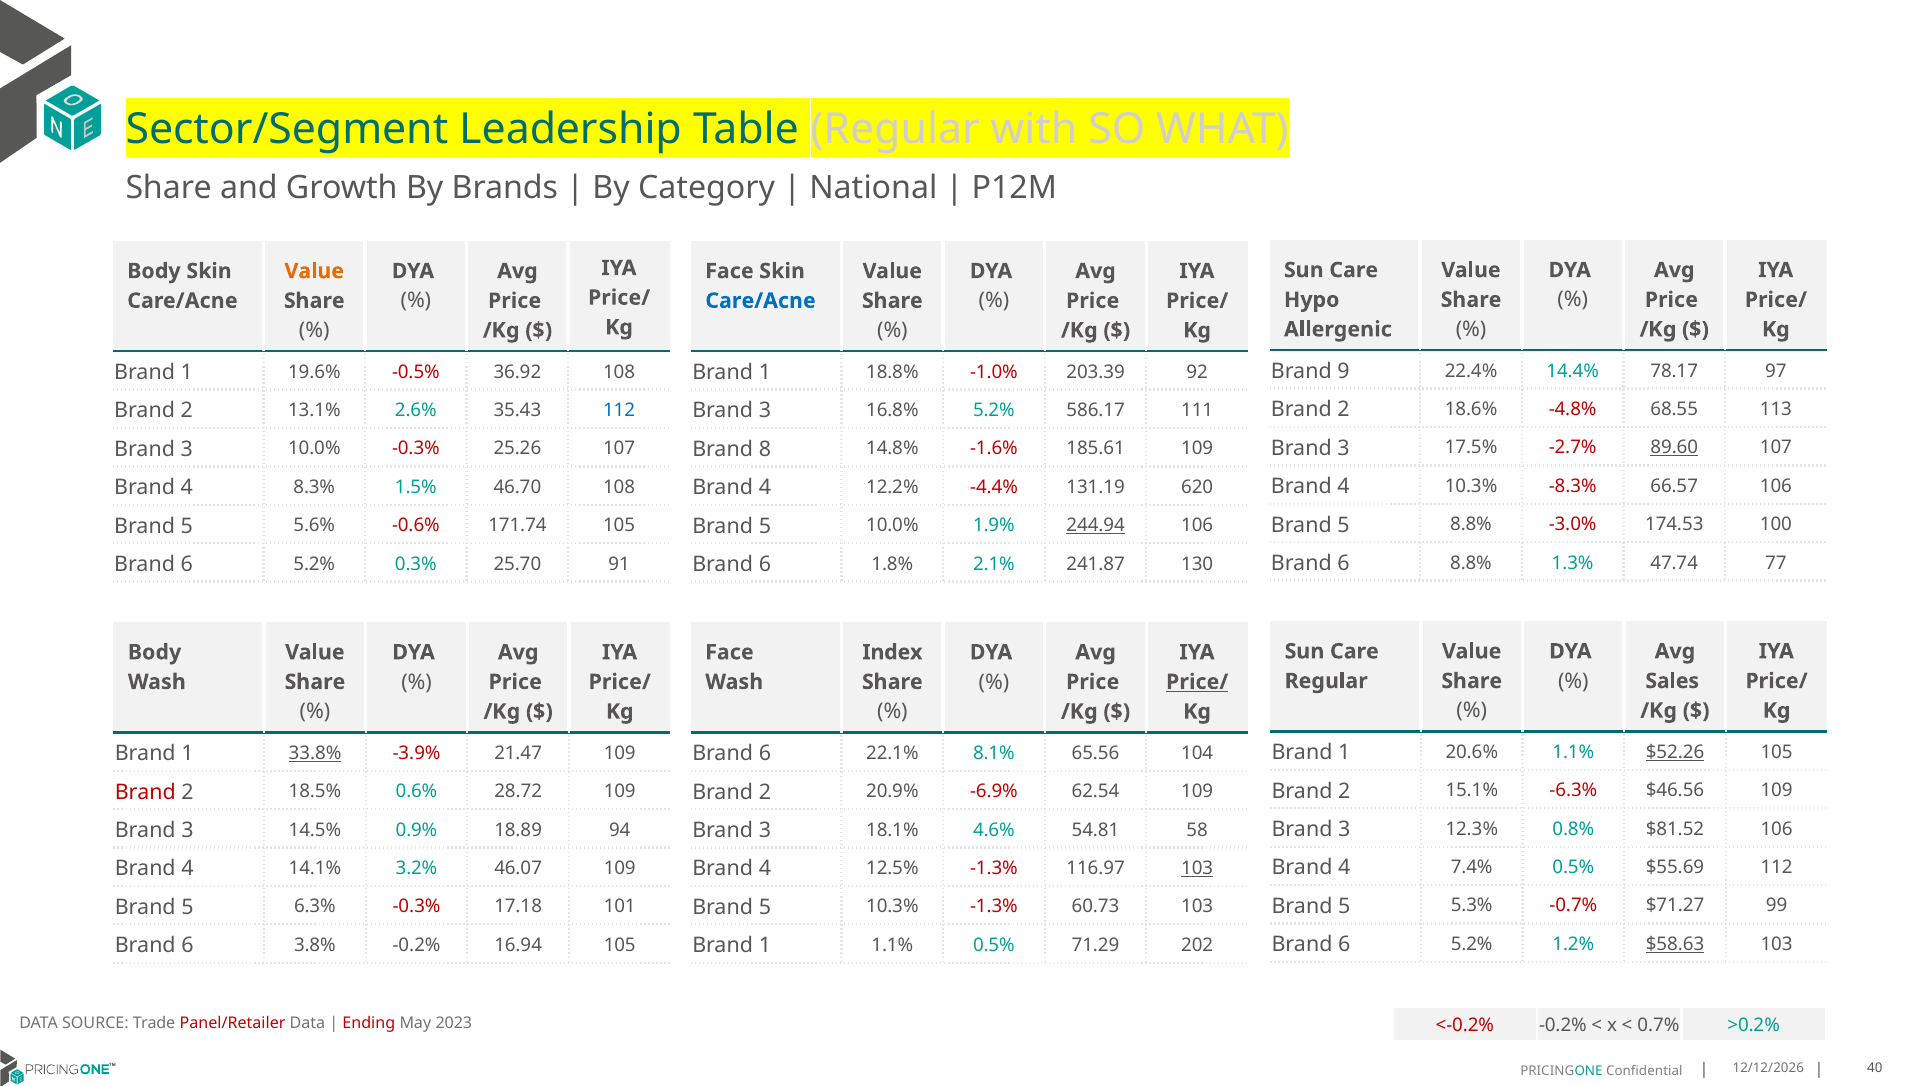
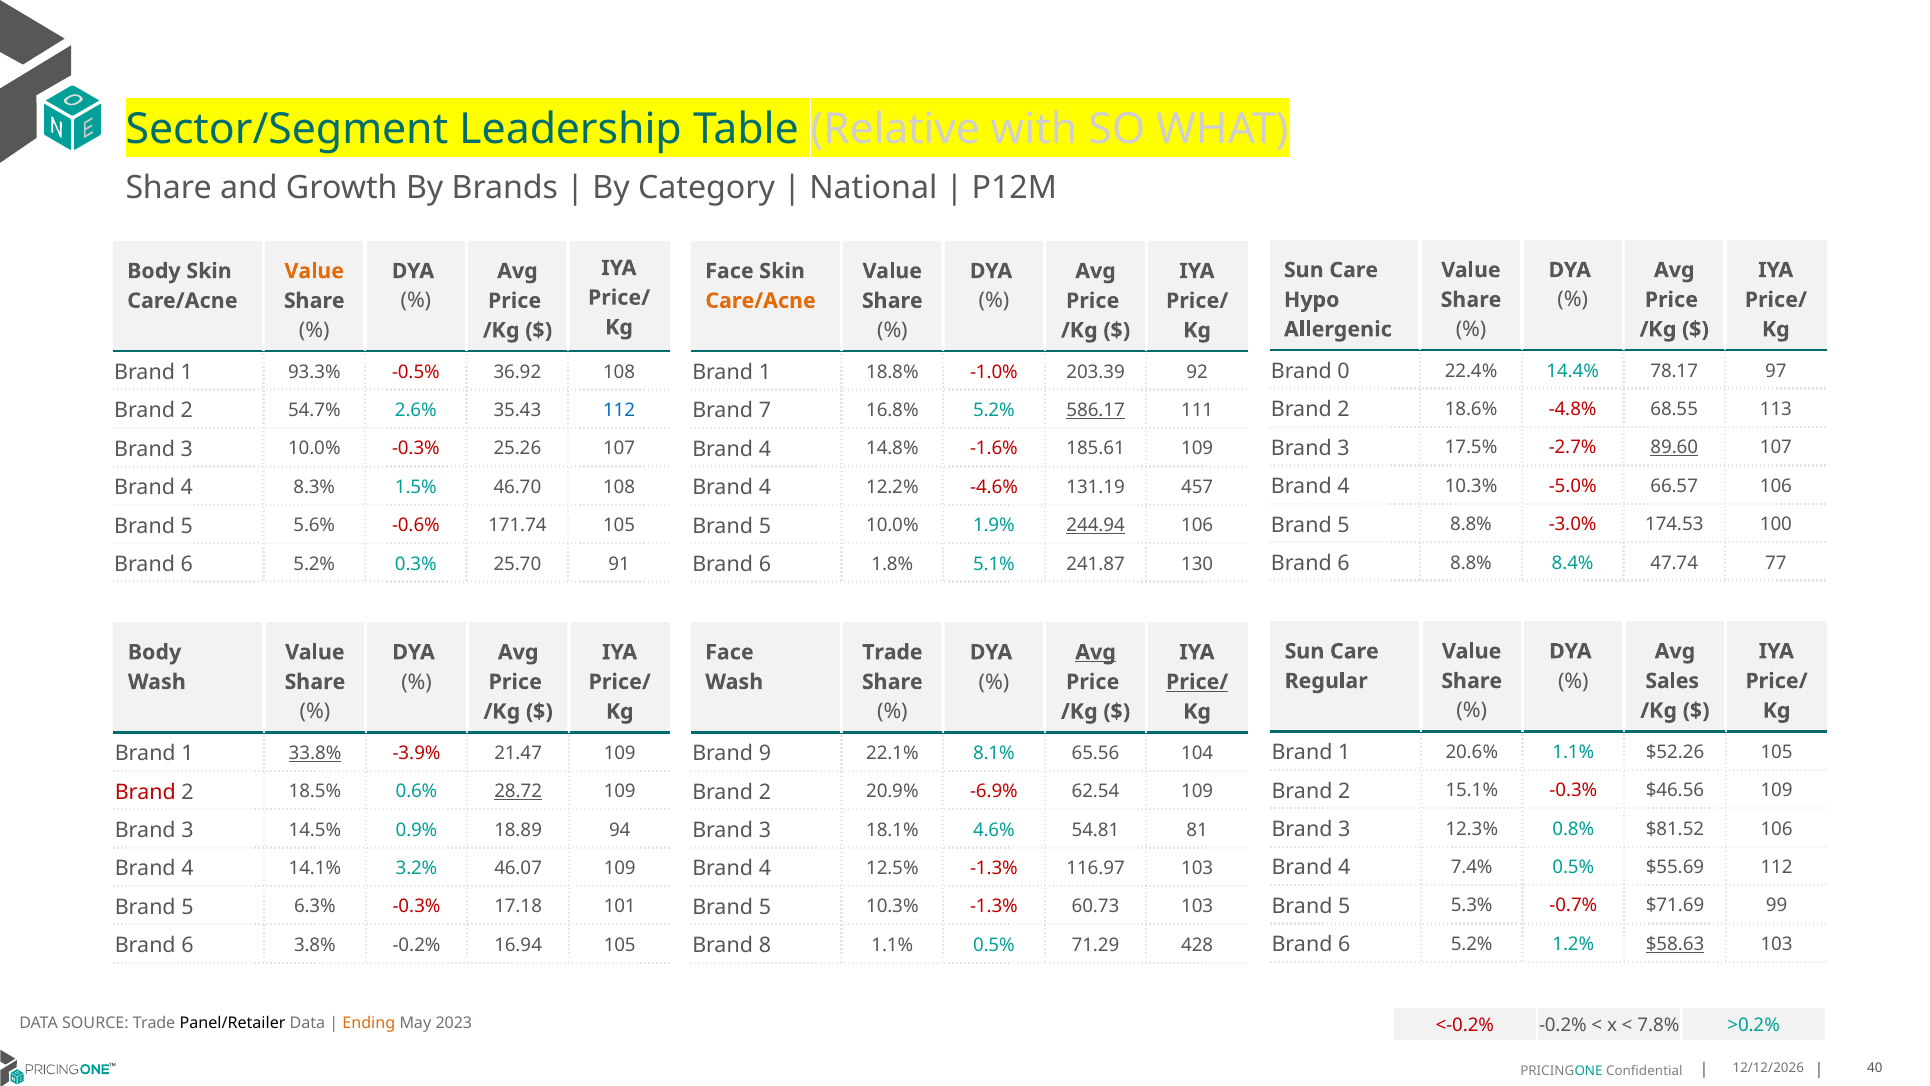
Table Regular: Regular -> Relative (895, 130)
Care/Acne colour: blue -> orange (760, 301)
9: 9 -> 0 (1344, 371)
19.6%: 19.6% -> 93.3% (314, 372)
13.1%: 13.1% -> 54.7% (314, 410)
3: 3 -> 7 (765, 411)
586.17 underline: none -> present (1096, 410)
8: 8 -> 4 (765, 449)
-8.3%: -8.3% -> -5.0% (1573, 486)
-4.4%: -4.4% -> -4.6% (994, 487)
620: 620 -> 457 (1197, 487)
1.3%: 1.3% -> 8.4% (1573, 563)
2.1%: 2.1% -> 5.1% (994, 564)
Index: Index -> Trade (892, 652)
Avg underline: none -> present (1096, 652)
$52.26 underline: present -> none (1675, 752)
6: 6 -> 9 (765, 753)
15.1% -6.3%: -6.3% -> -0.3% (1573, 790)
28.72 underline: none -> present (518, 791)
58: 58 -> 81 (1197, 830)
103 underline: present -> none (1197, 868)
$71.27: $71.27 -> $71.69 (1675, 905)
1: 1 -> 8 (765, 945)
202: 202 -> 428 (1197, 945)
Panel/Retailer colour: red -> black (233, 1023)
Ending colour: red -> orange (369, 1023)
0.7%: 0.7% -> 7.8% (1658, 1025)
